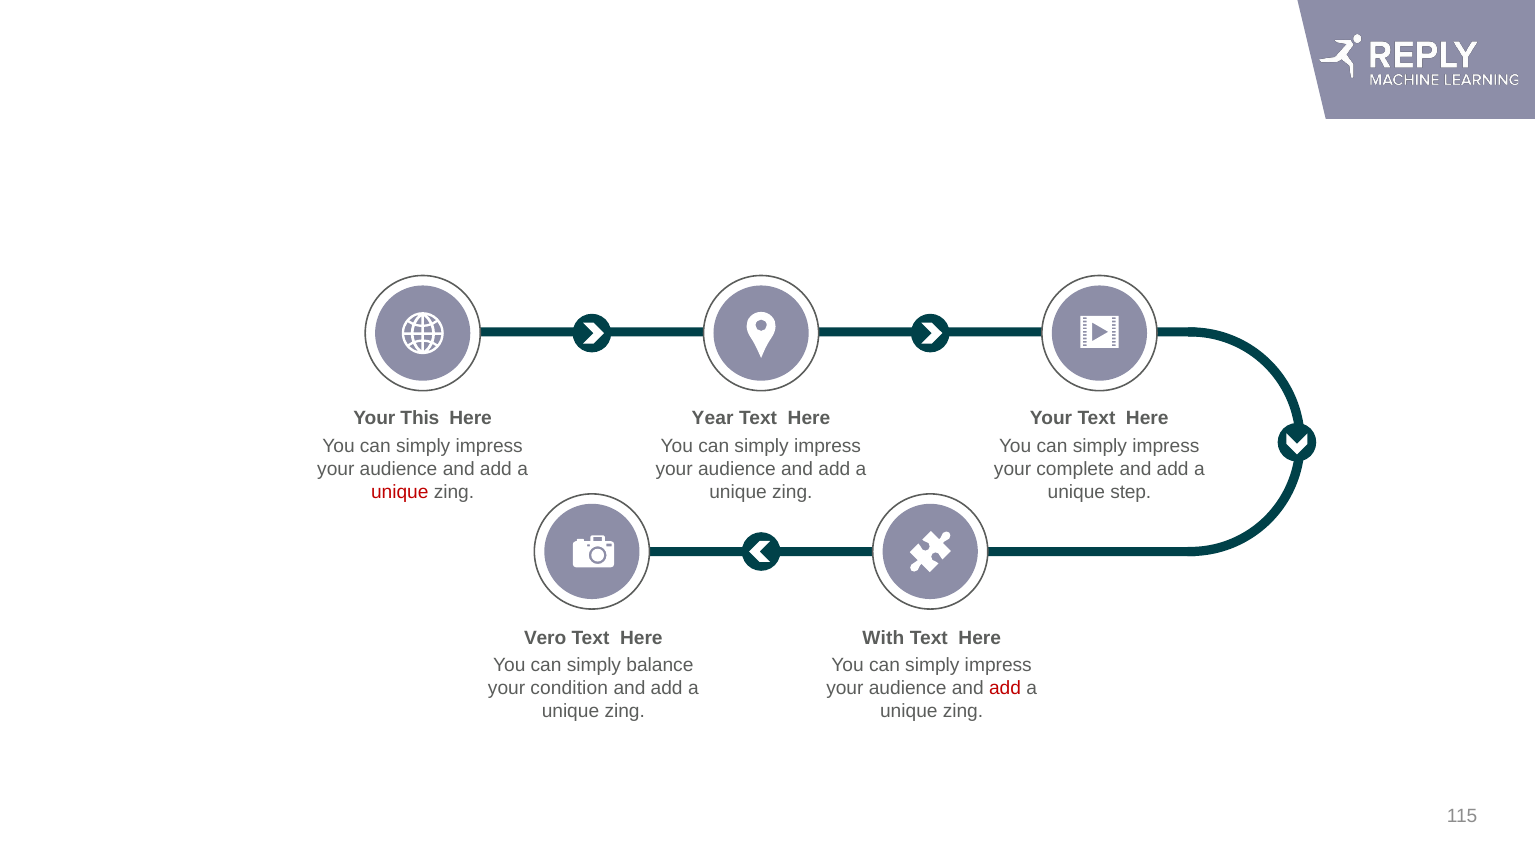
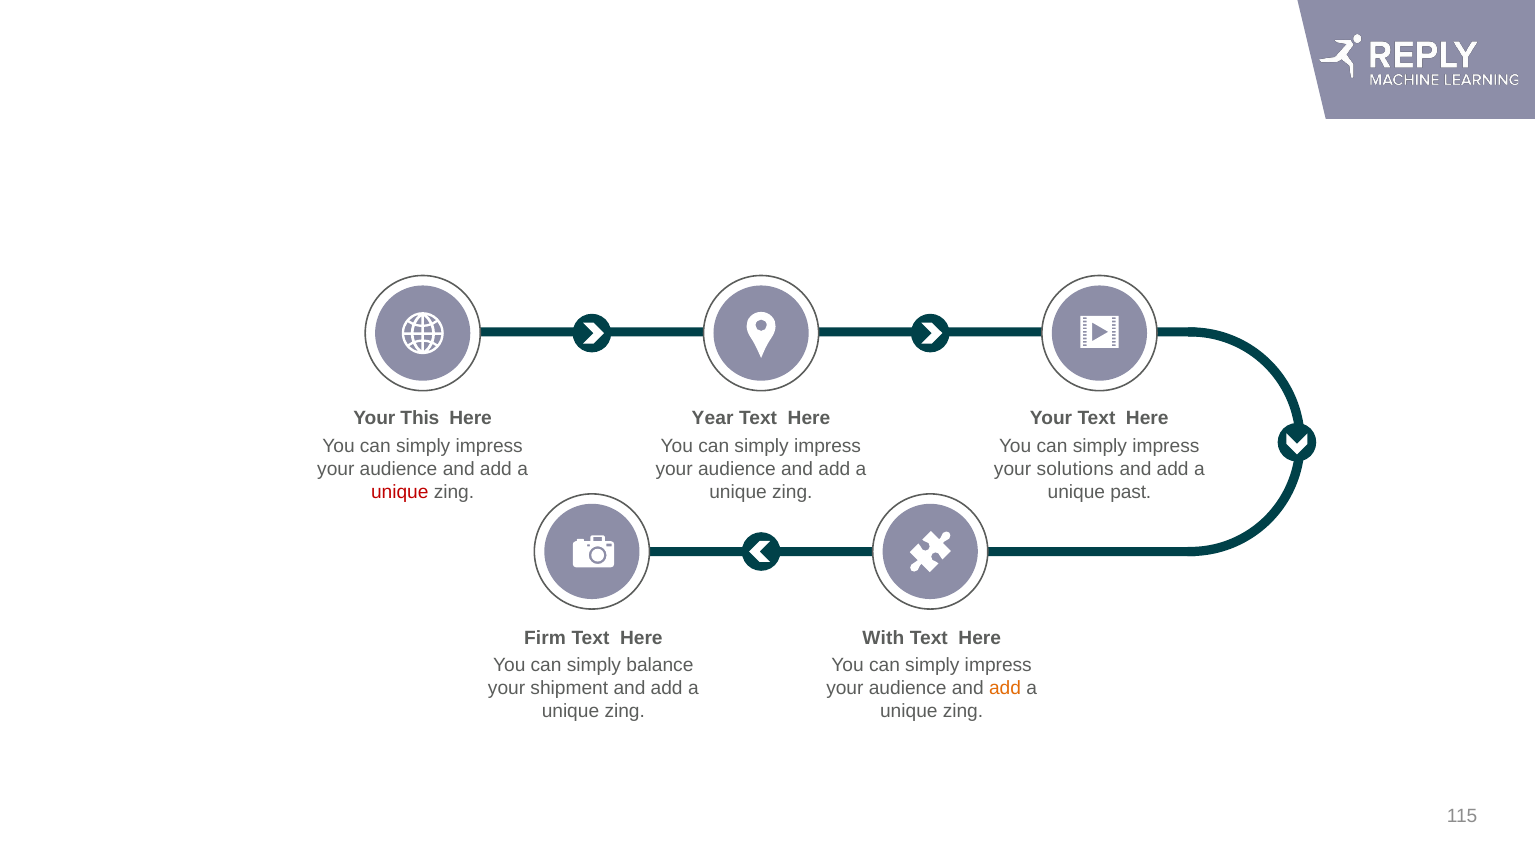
complete: complete -> solutions (1075, 469)
step: step -> past (1131, 492)
Vero: Vero -> Firm (545, 637)
condition: condition -> shipment (569, 688)
add colour: red -> orange (1005, 688)
